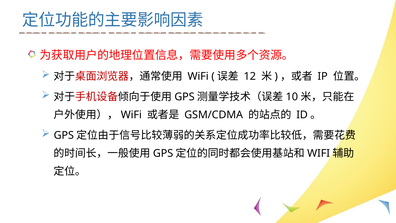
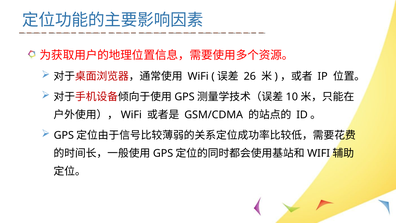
12: 12 -> 26 (250, 76)
